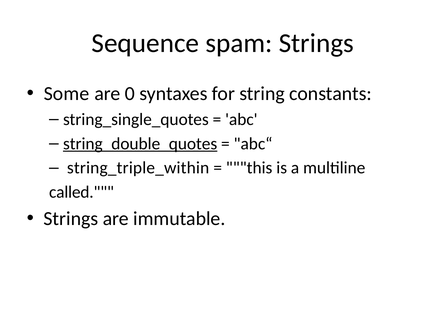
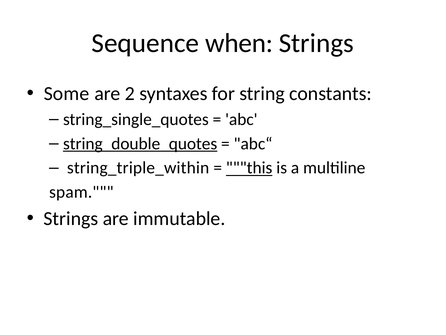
spam: spam -> when (239, 43)
0: 0 -> 2 (130, 94)
this underline: none -> present (249, 168)
called: called -> spam (81, 192)
